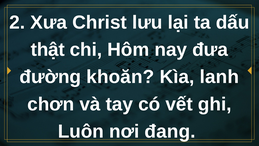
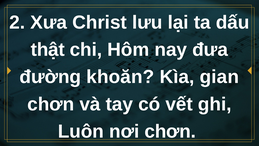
lanh: lanh -> gian (219, 77)
nơi đang: đang -> chơn (170, 131)
